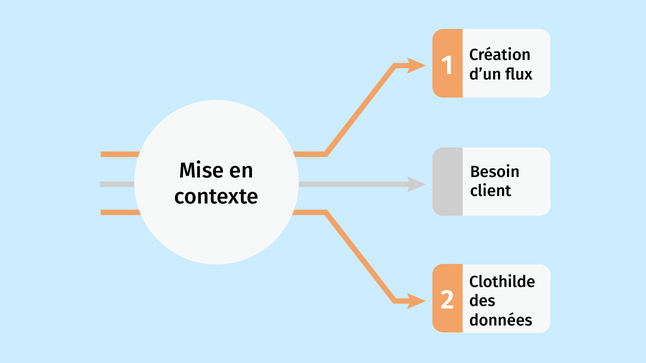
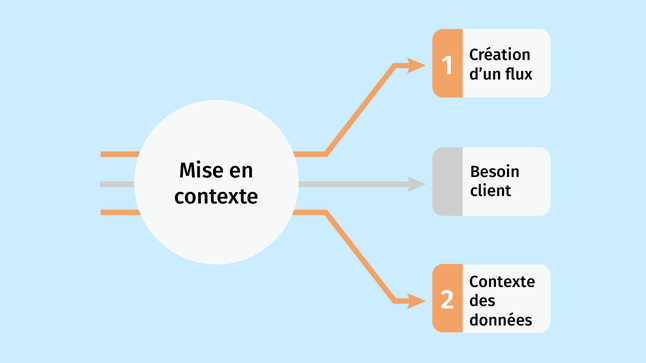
Clothilde: Clothilde -> Contexte (502, 282)
